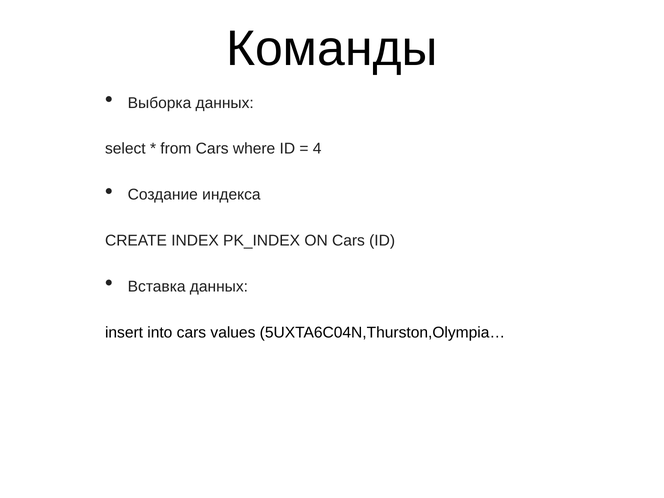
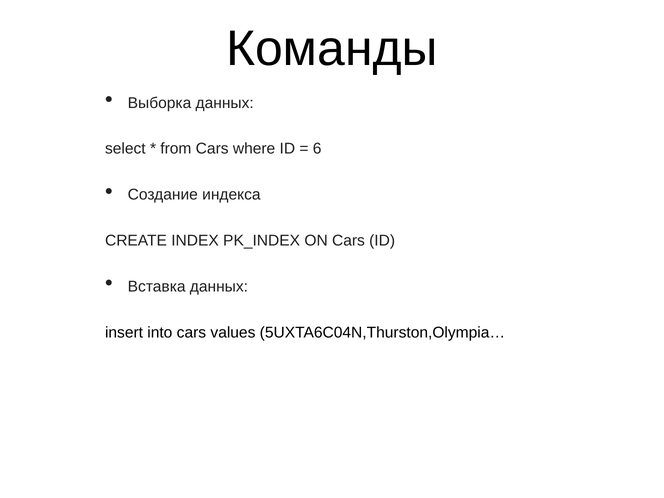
4: 4 -> 6 (317, 149)
